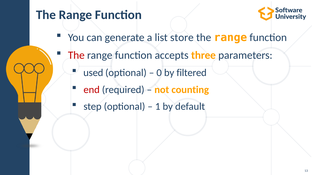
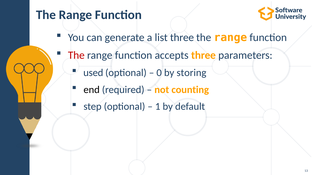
list store: store -> three (182, 38)
filtered: filtered -> storing (191, 73)
end colour: red -> black (92, 90)
